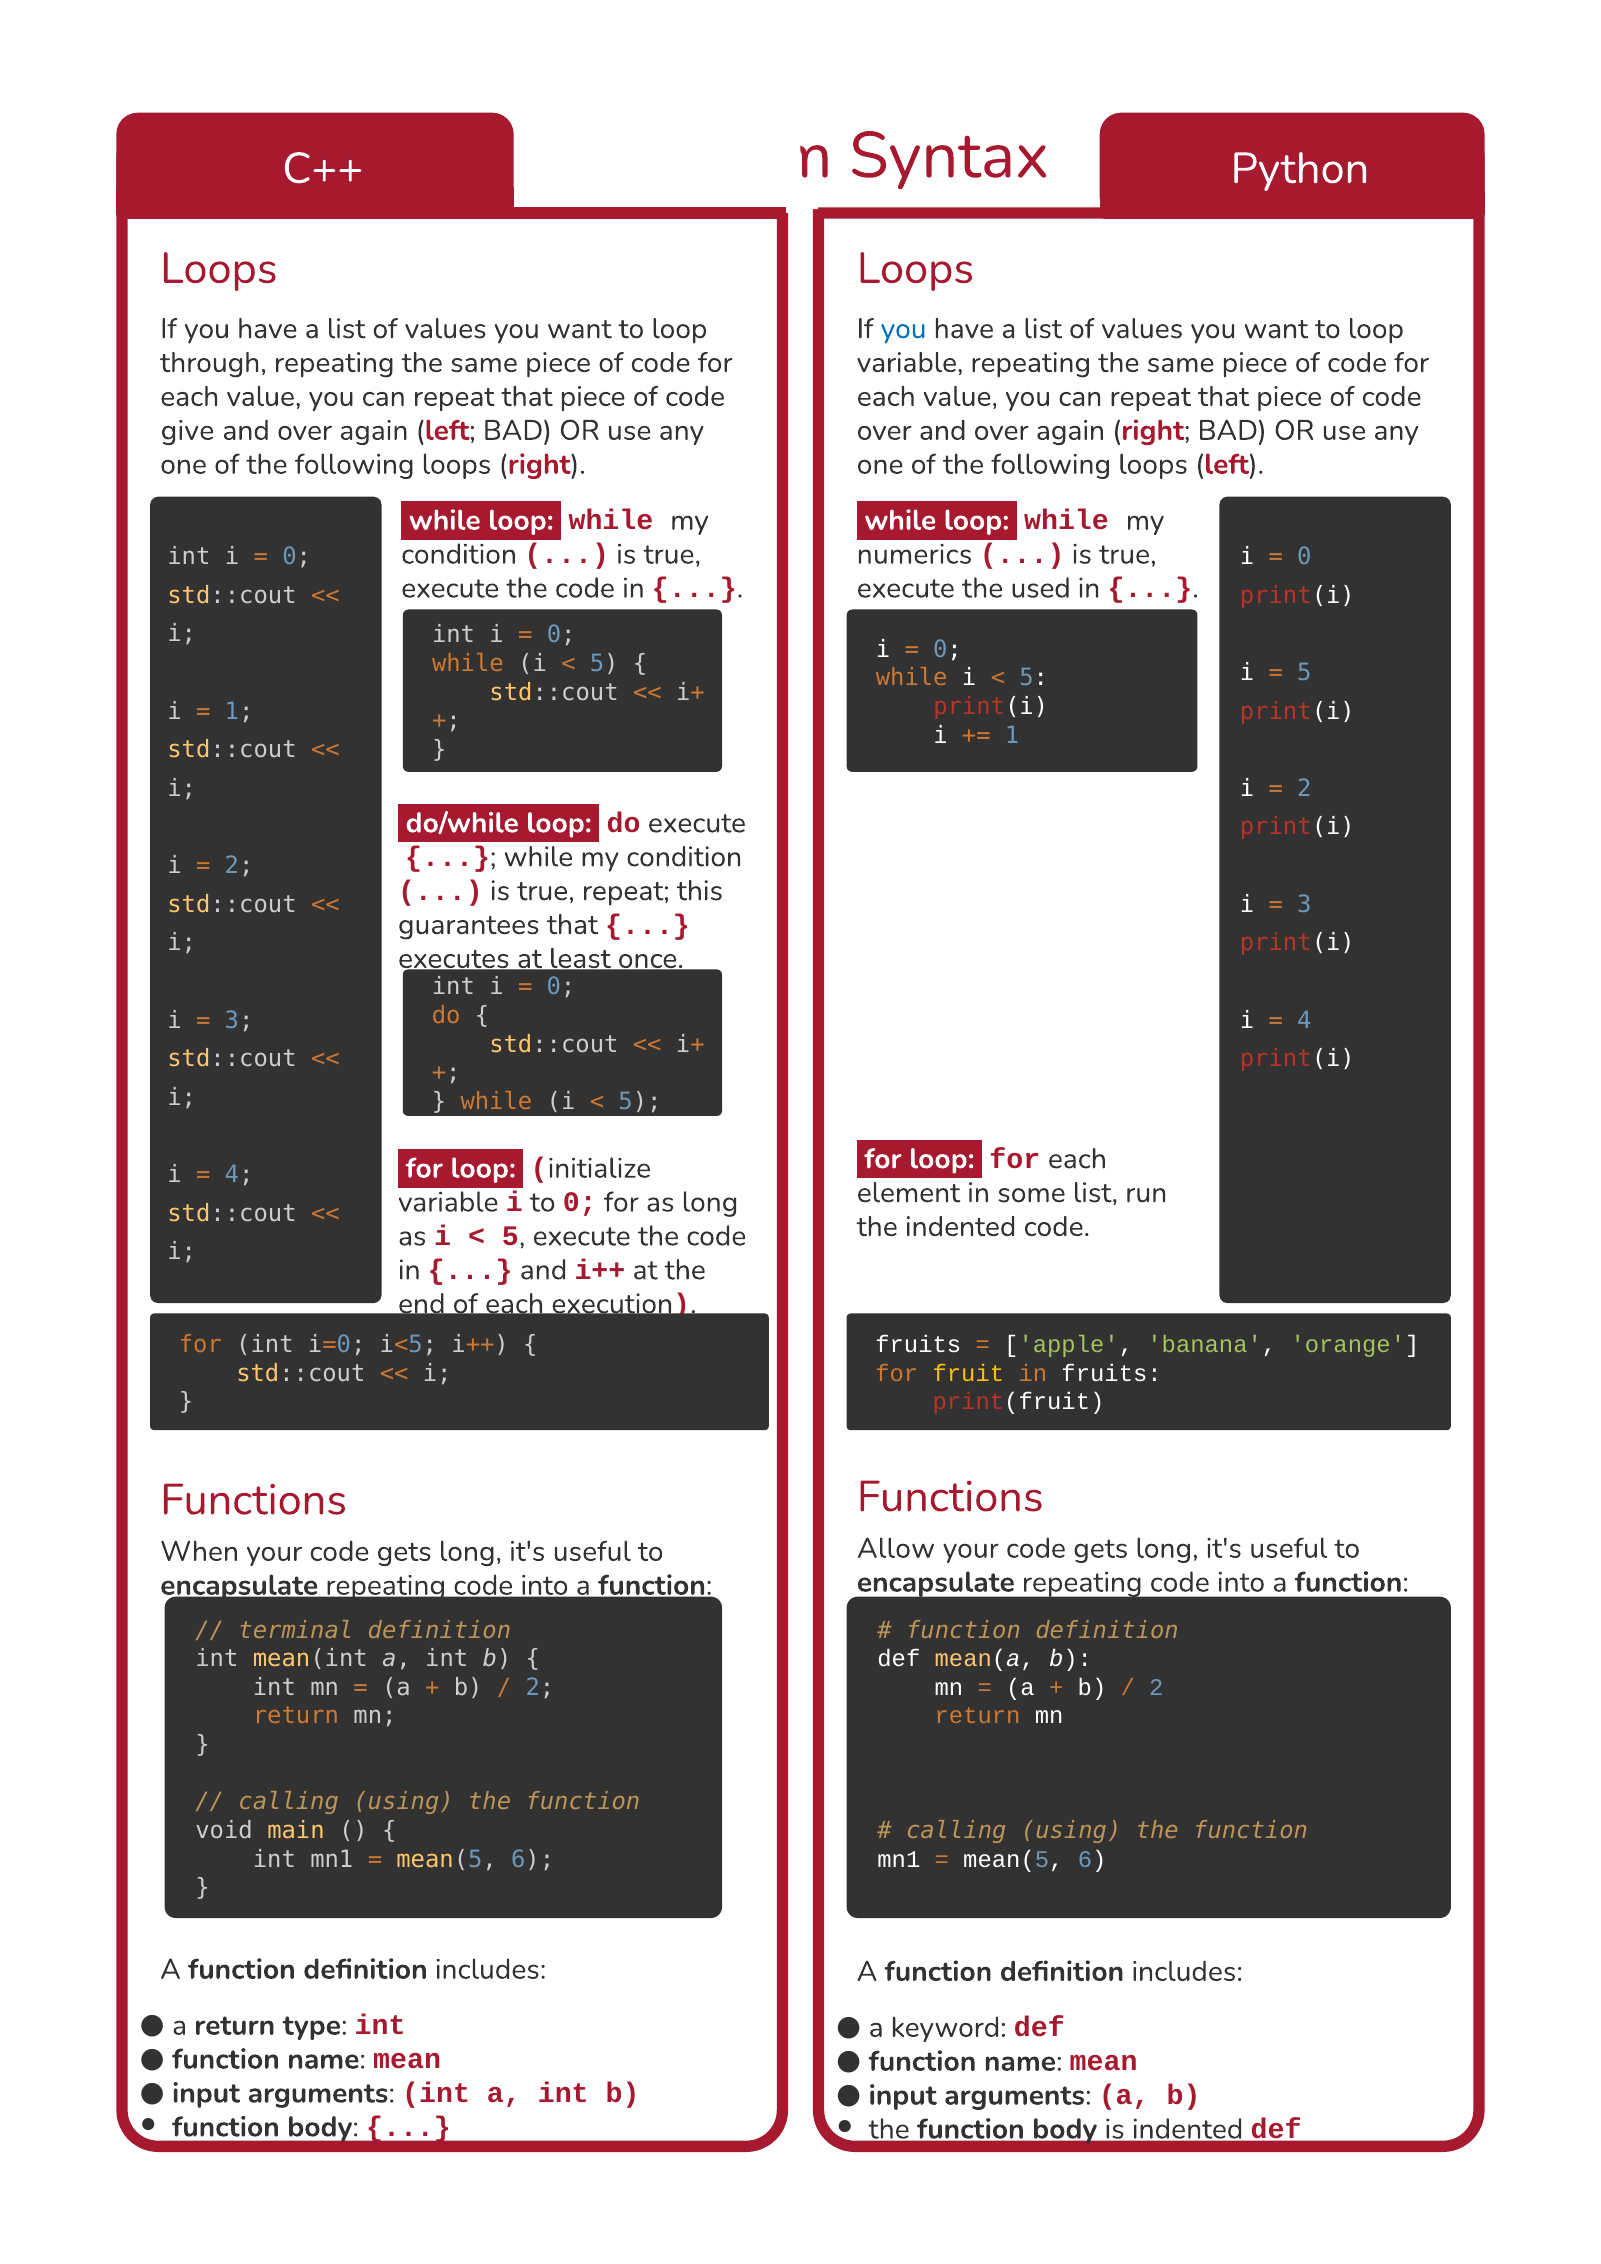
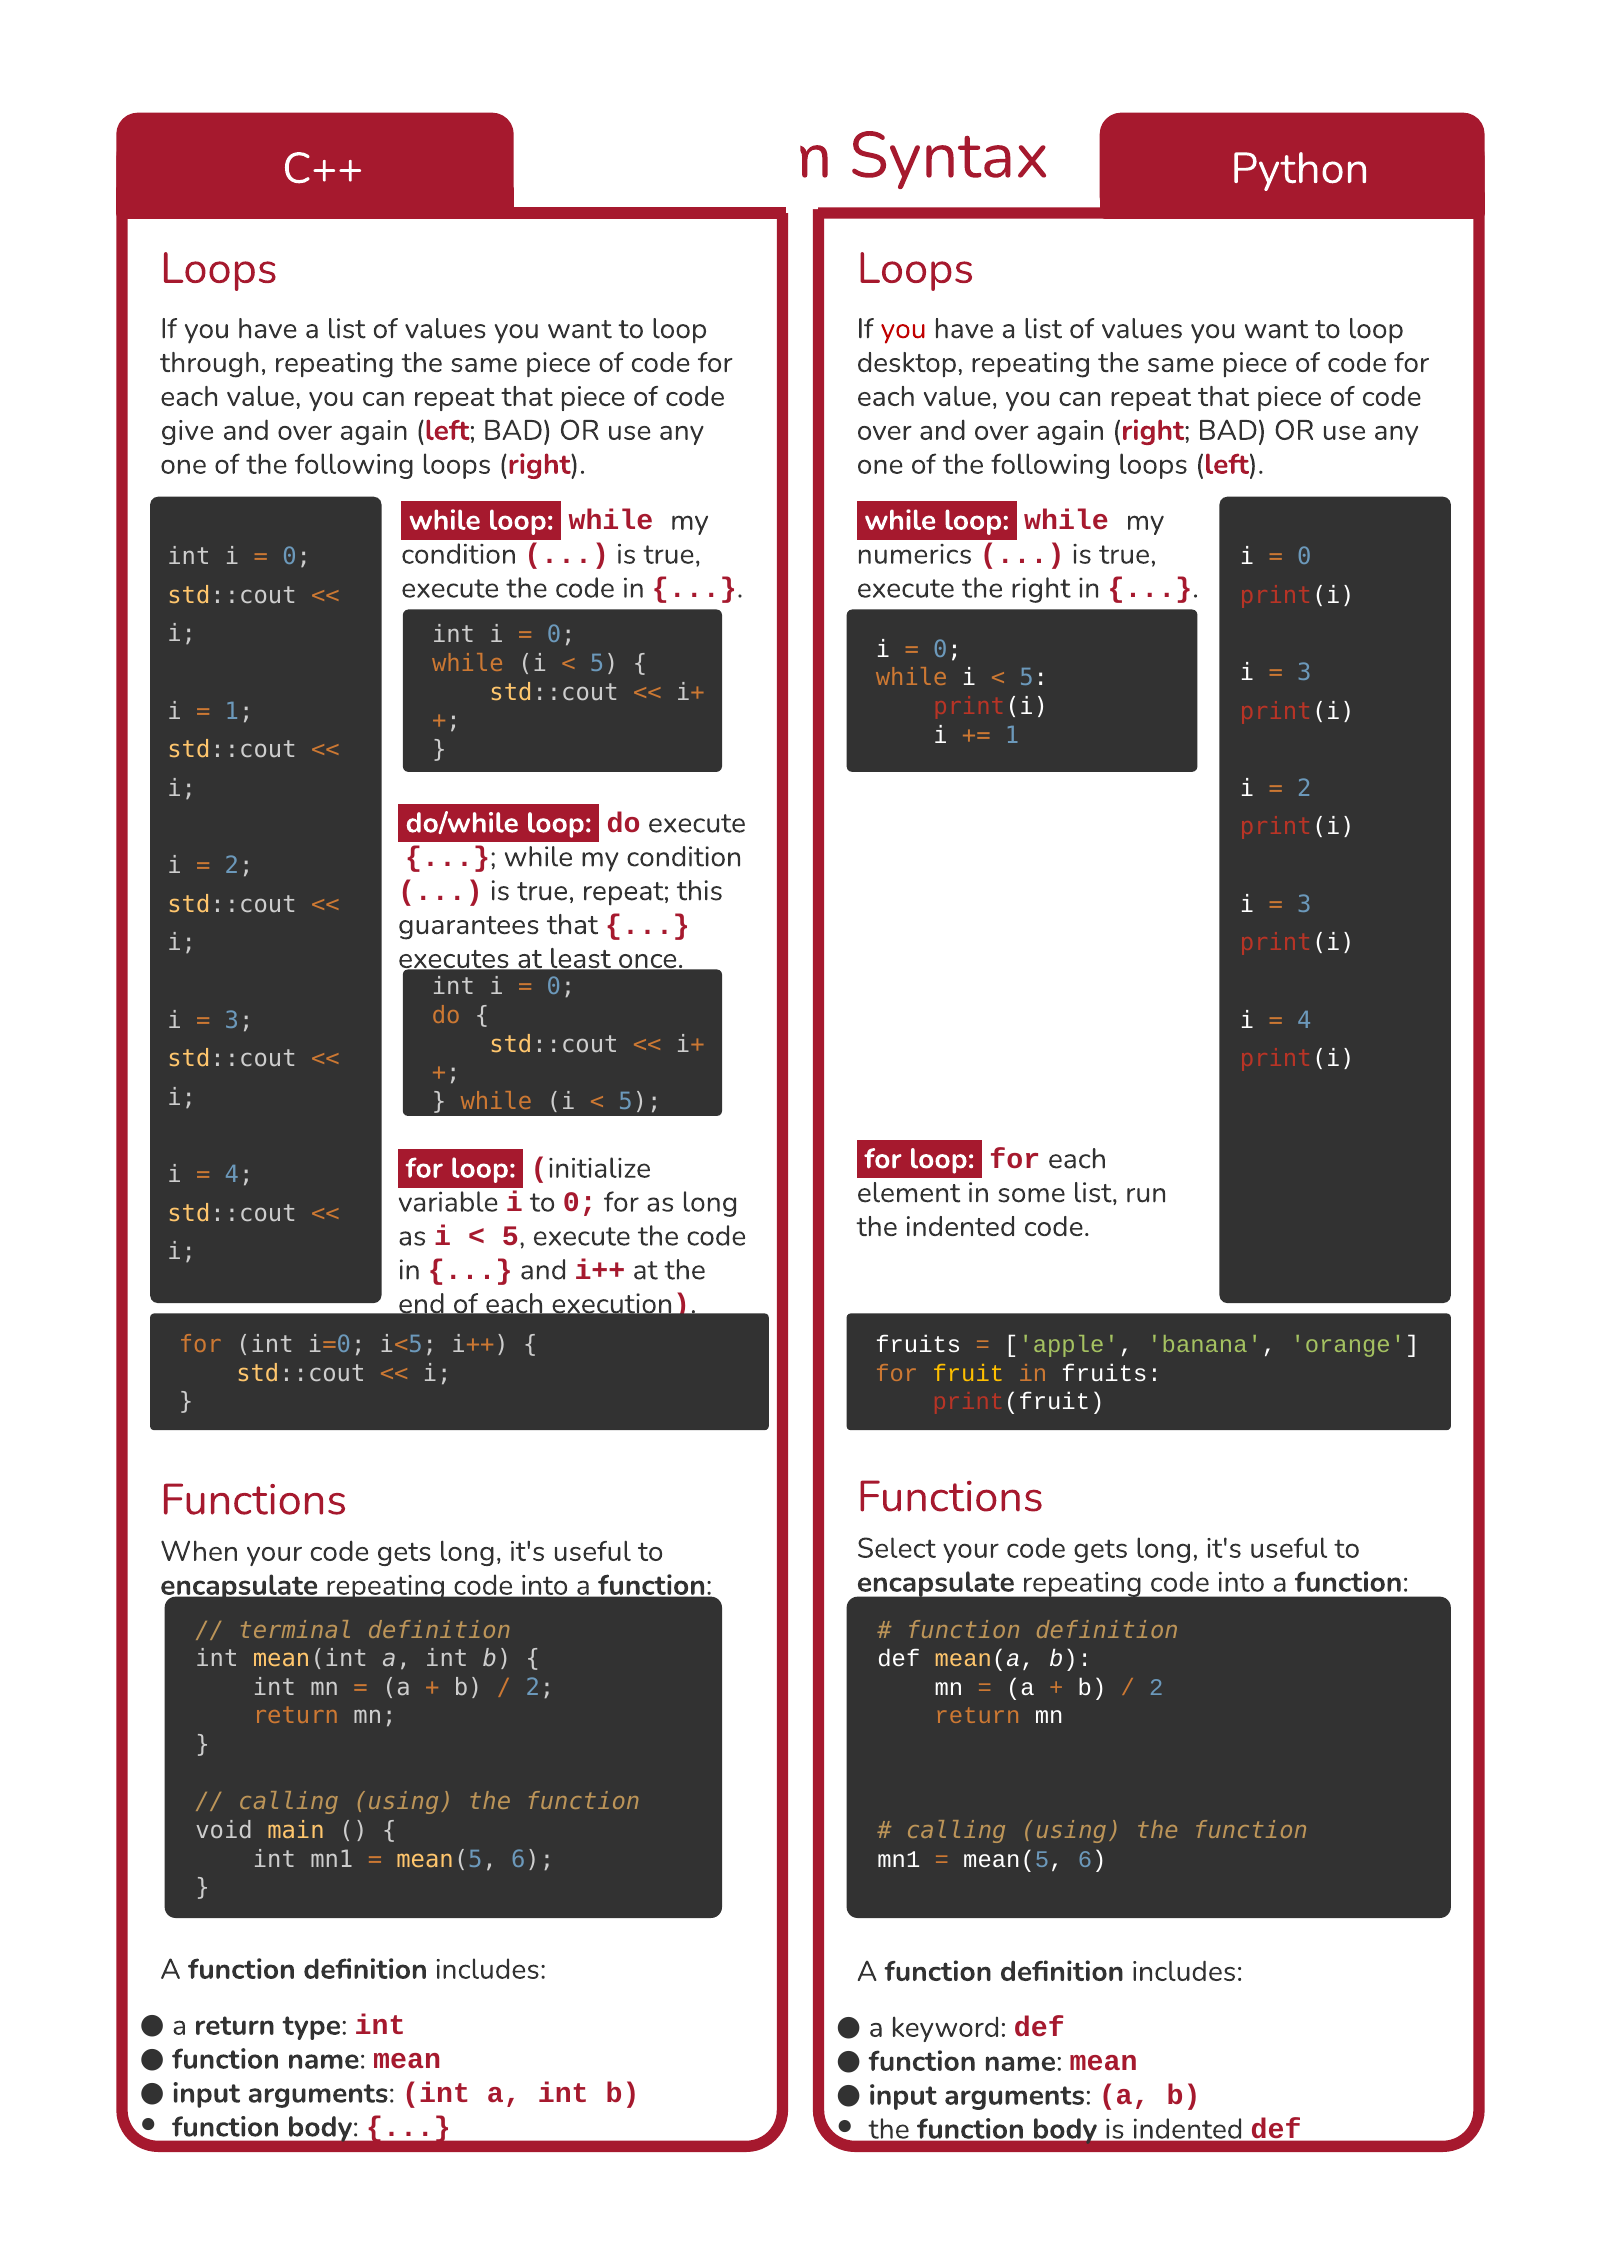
you colour: blue -> red (904, 329)
variable: variable -> desktop (910, 363)
the used: used -> right (1040, 588)
5: 5 -> 3 (1304, 673)
Allow: Allow -> Select (896, 1549)
